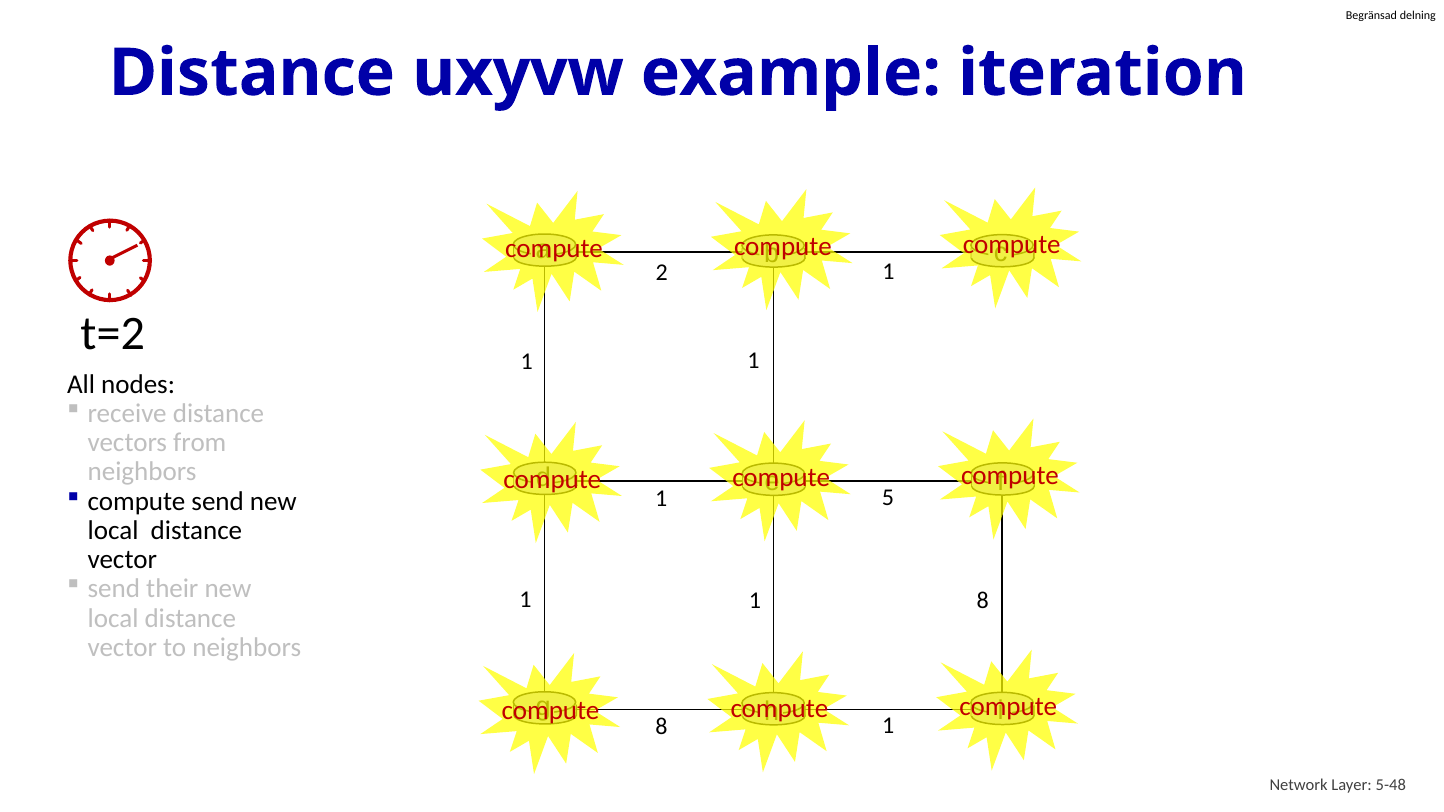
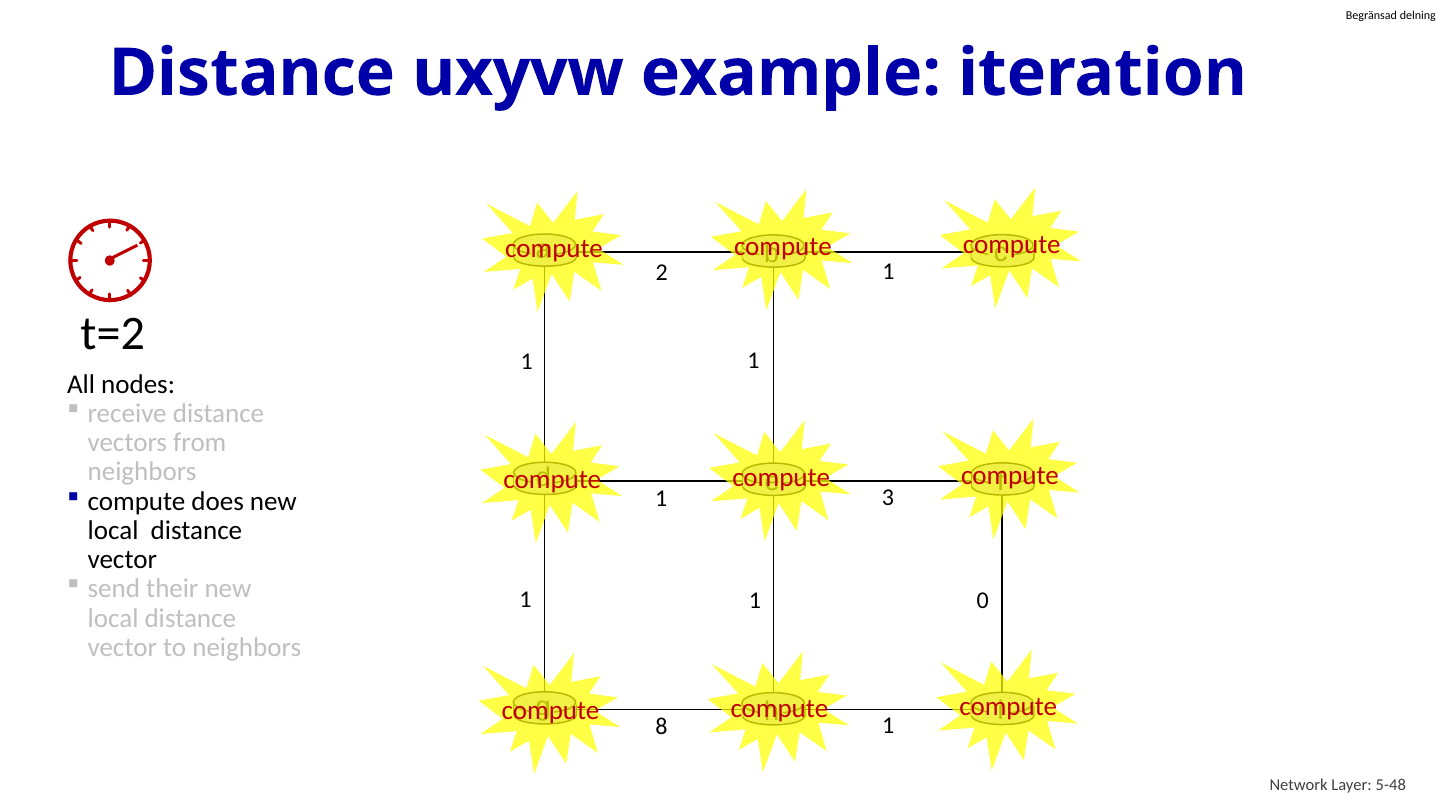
compute send: send -> does (218, 501)
5: 5 -> 3 (888, 498)
1 8: 8 -> 0 (983, 601)
